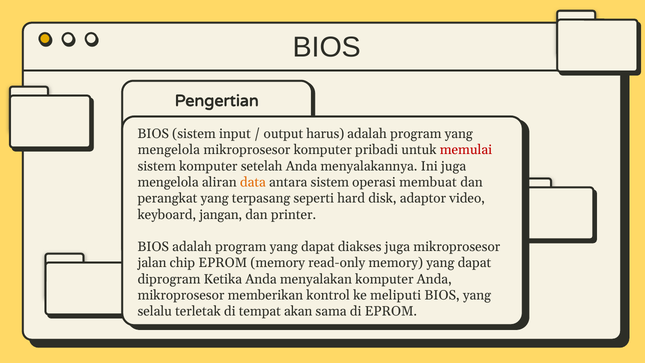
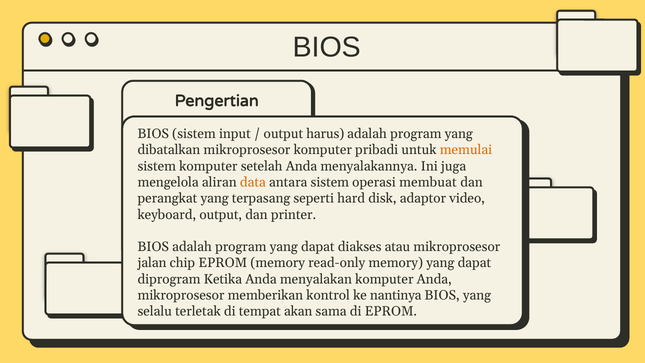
mengelola: mengelola -> dibatalkan (169, 150)
memulai colour: red -> orange (466, 150)
keyboard jangan: jangan -> output (221, 214)
diakses juga: juga -> atau (397, 247)
meliputi: meliputi -> nantinya (396, 295)
